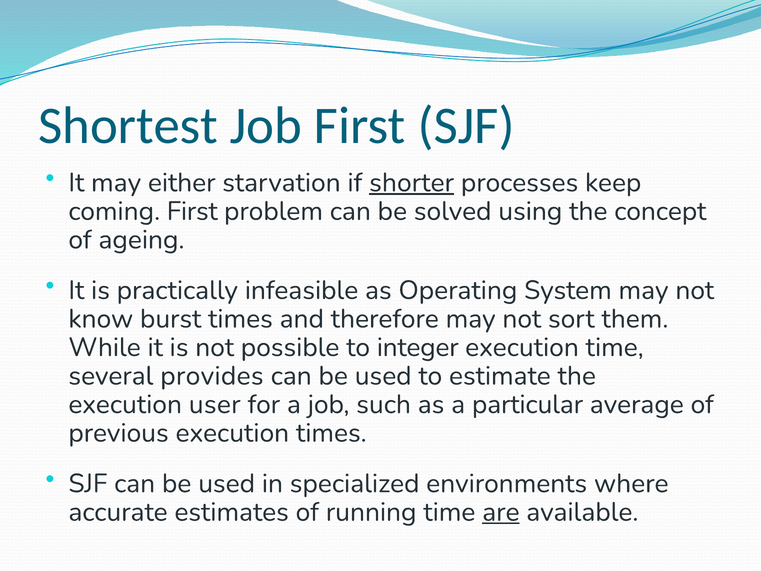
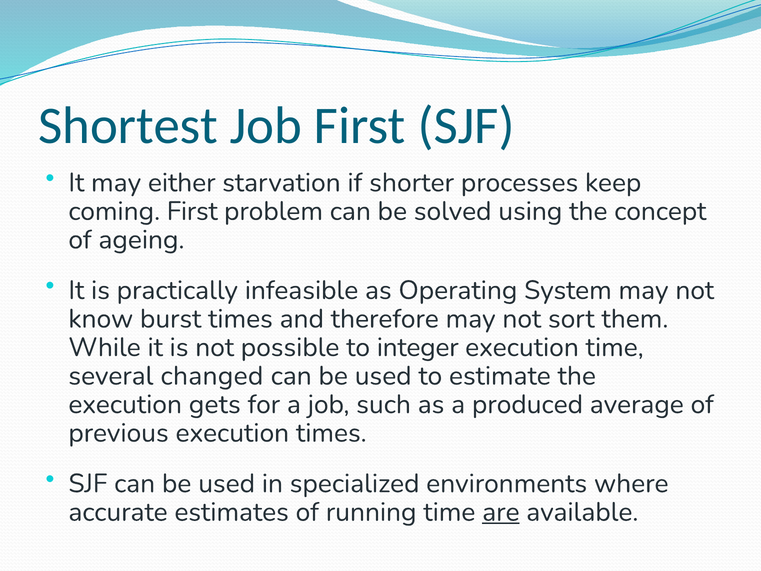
shorter underline: present -> none (412, 183)
provides: provides -> changed (212, 376)
user: user -> gets (215, 404)
particular: particular -> produced (527, 404)
